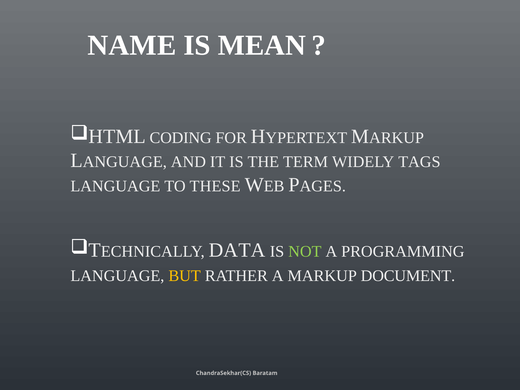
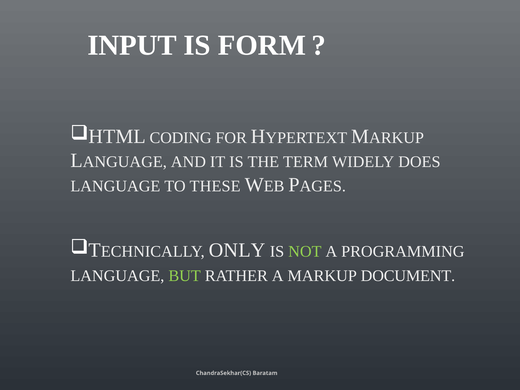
NAME: NAME -> INPUT (132, 45)
MEAN: MEAN -> FORM (262, 45)
TAGS: TAGS -> DOES (419, 162)
DATA: DATA -> ONLY (237, 250)
BUT colour: yellow -> light green (185, 276)
